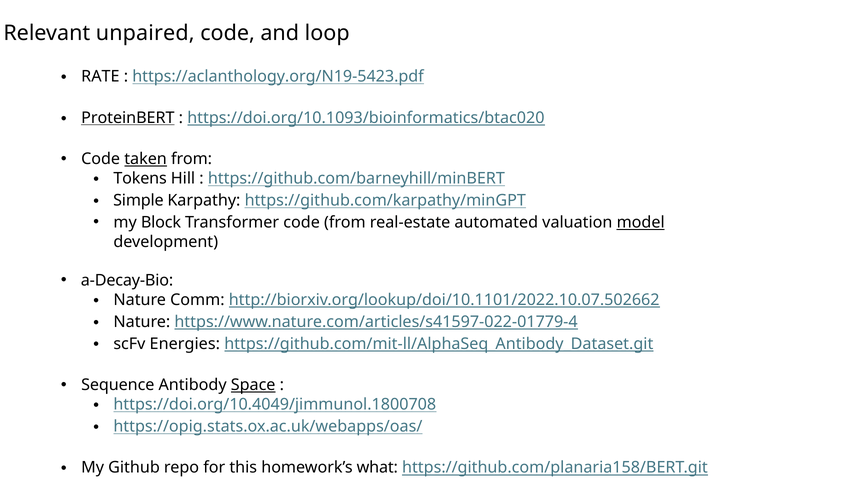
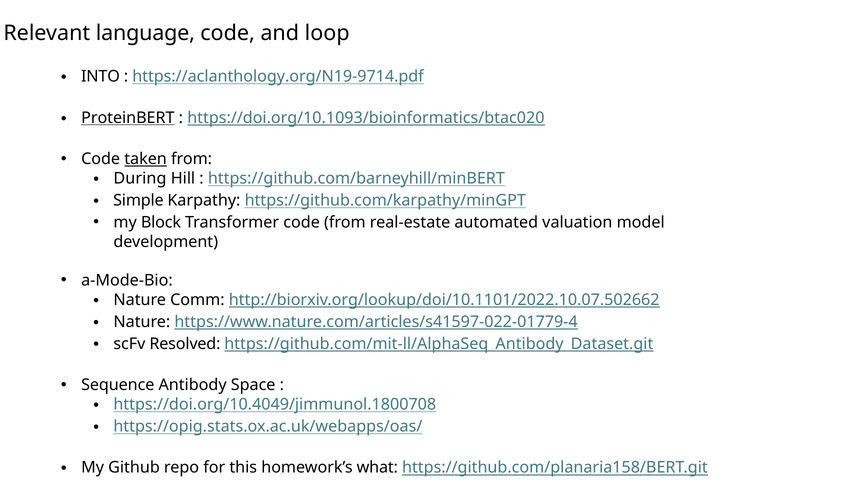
unpaired: unpaired -> language (145, 33)
RATE: RATE -> INTO (100, 77)
https://aclanthology.org/N19-5423.pdf: https://aclanthology.org/N19-5423.pdf -> https://aclanthology.org/N19-9714.pdf (278, 77)
Tokens: Tokens -> During (140, 179)
model underline: present -> none (641, 223)
a-Decay-Bio: a-Decay-Bio -> a-Mode-Bio (127, 281)
Energies: Energies -> Resolved (185, 344)
Space underline: present -> none (253, 385)
